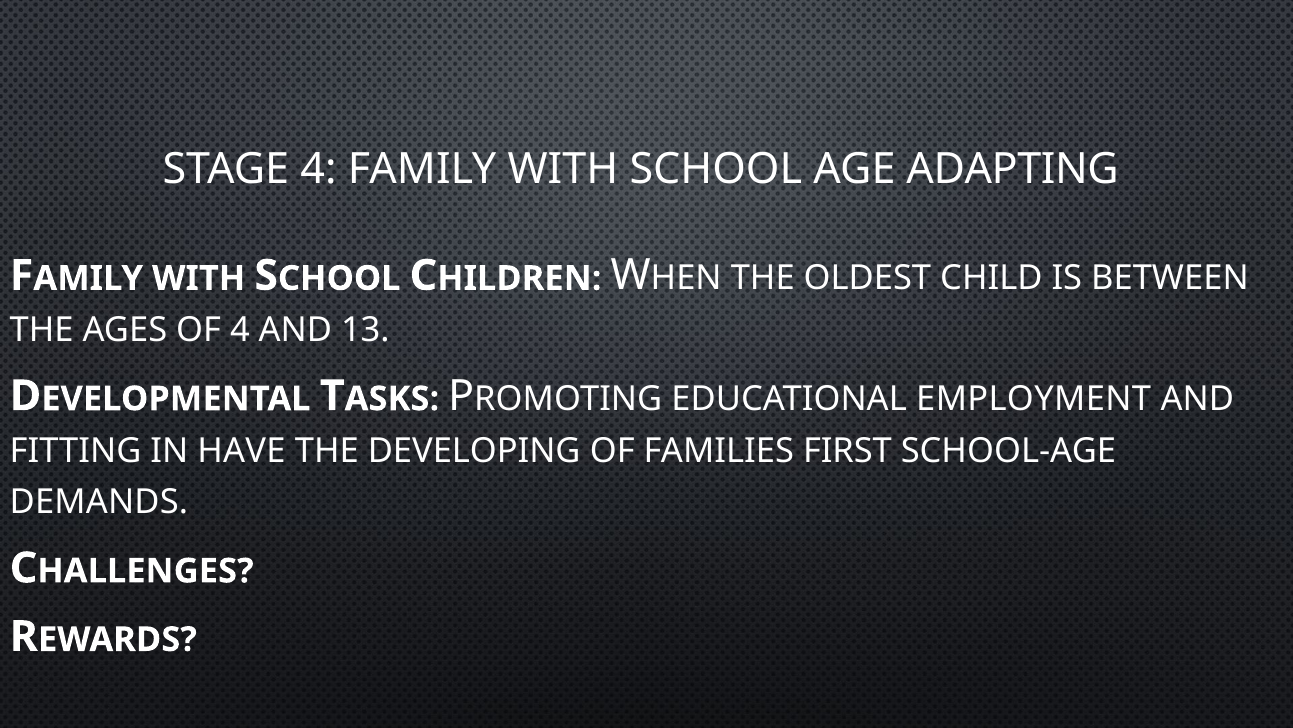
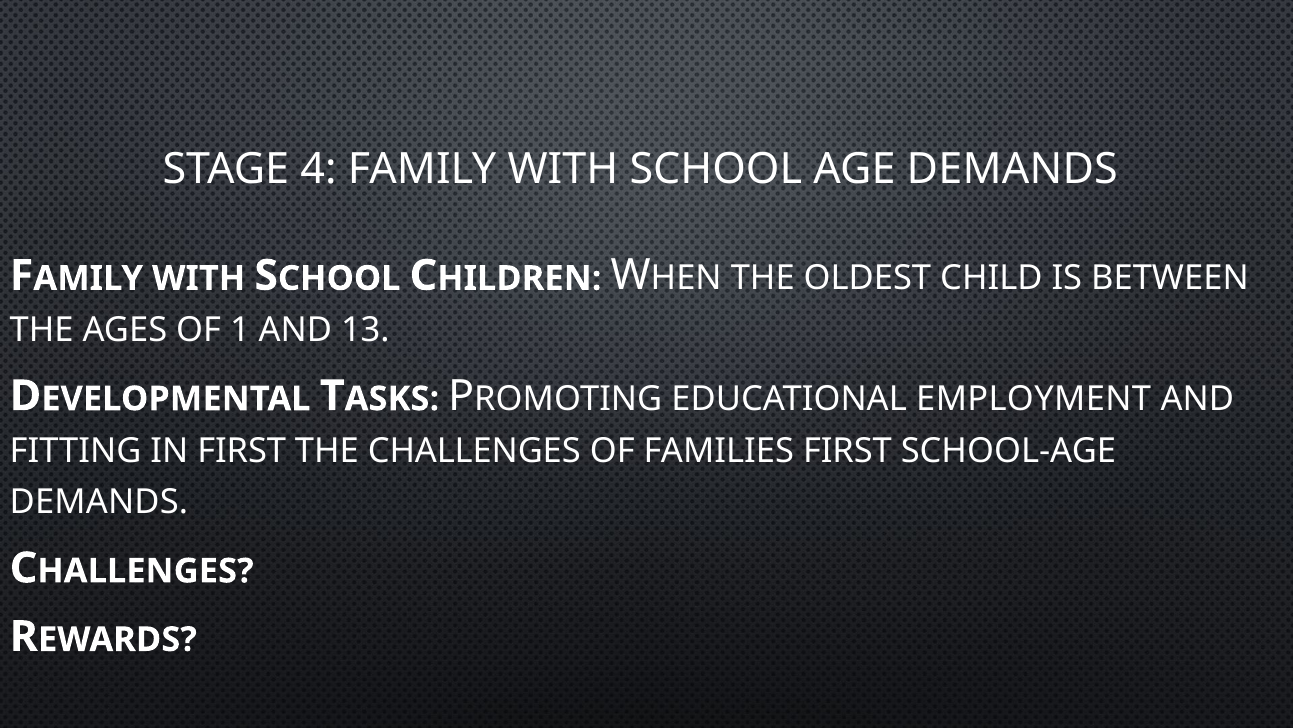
AGE ADAPTING: ADAPTING -> DEMANDS (1012, 169)
OF 4: 4 -> 1 (240, 330)
IN HAVE: HAVE -> FIRST (242, 450)
DEVELOPING: DEVELOPING -> CHALLENGES (474, 450)
